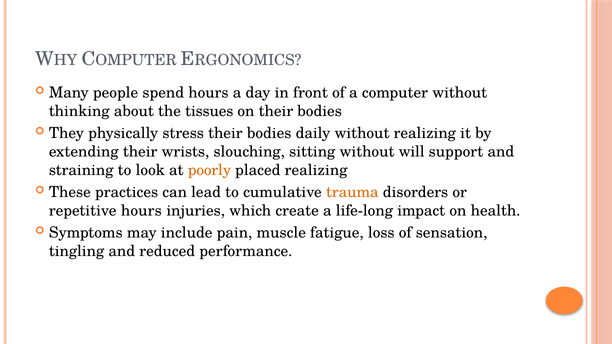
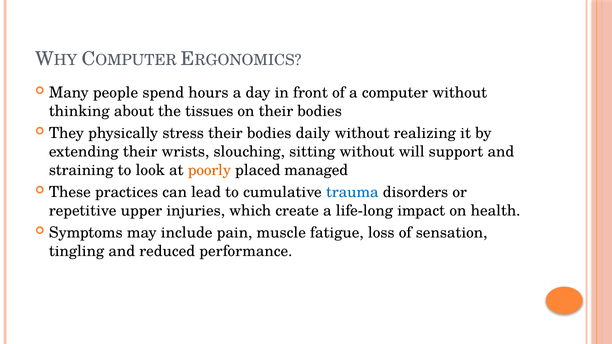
placed realizing: realizing -> managed (316, 170)
trauma colour: orange -> blue (352, 192)
repetitive hours: hours -> upper (141, 211)
